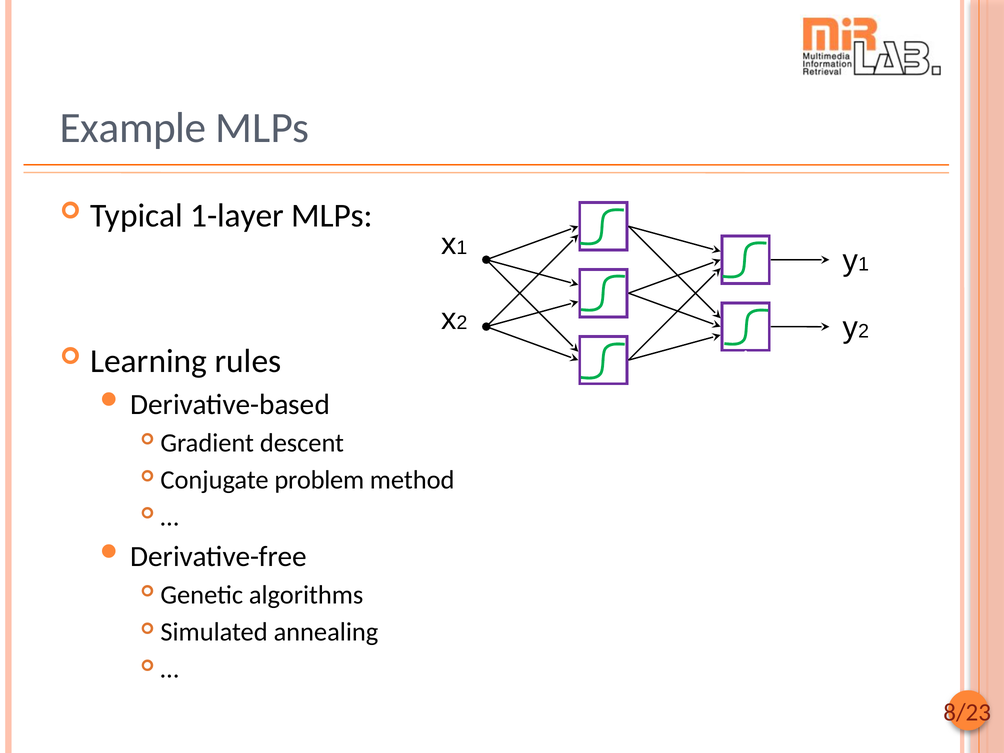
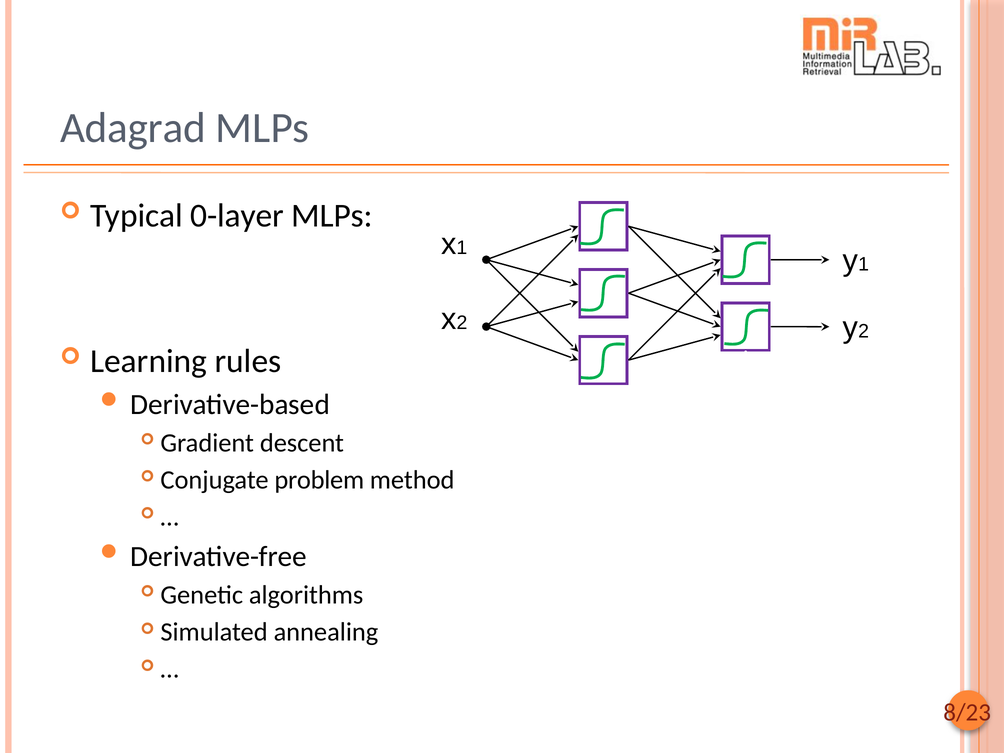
Example: Example -> Adagrad (133, 128)
1-layer: 1-layer -> 0-layer (237, 216)
